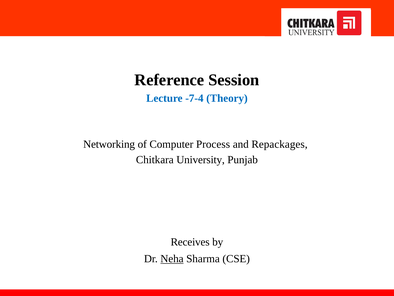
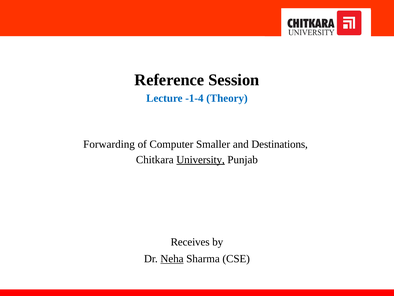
-7-4: -7-4 -> -1-4 (194, 98)
Networking: Networking -> Forwarding (109, 144)
Process: Process -> Smaller (213, 144)
Repackages: Repackages -> Destinations (280, 144)
University underline: none -> present (201, 159)
